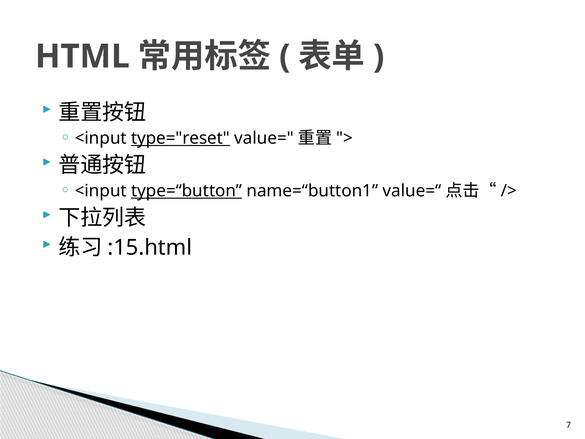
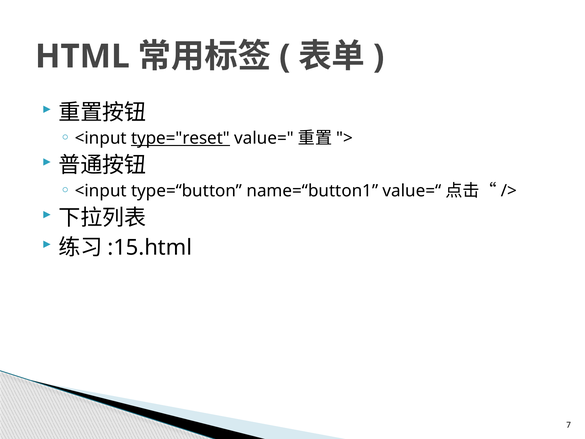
type=“button underline: present -> none (187, 191)
